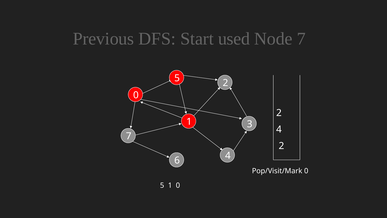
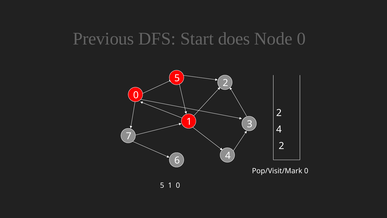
used: used -> does (234, 39)
Node 7: 7 -> 0 (301, 39)
